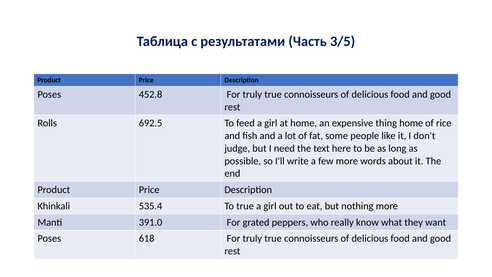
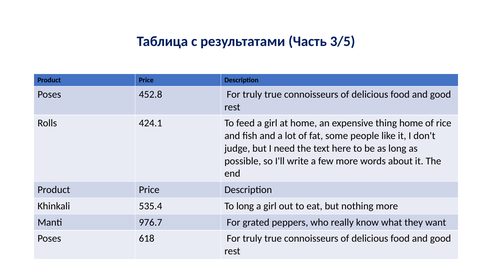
692.5: 692.5 -> 424.1 (151, 123)
To true: true -> long (245, 206)
391.0: 391.0 -> 976.7 (151, 222)
